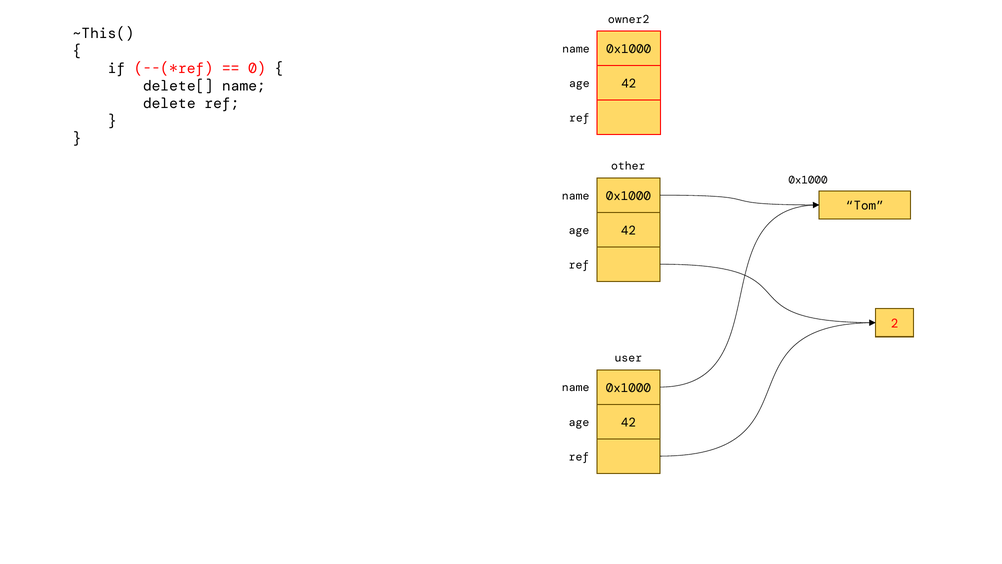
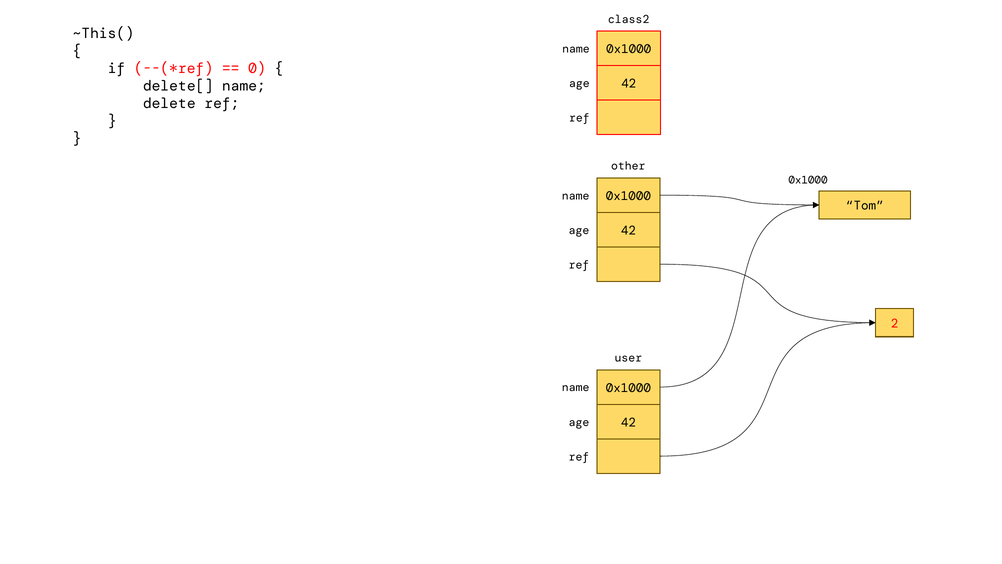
owner2: owner2 -> class2 (629, 19)
